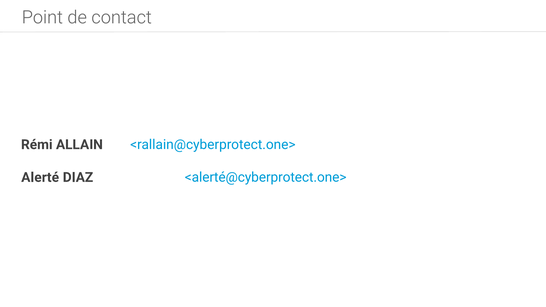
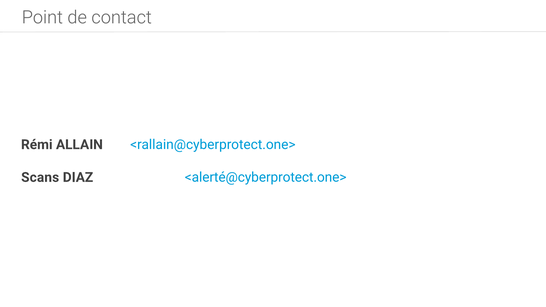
Alerté: Alerté -> Scans (40, 177)
